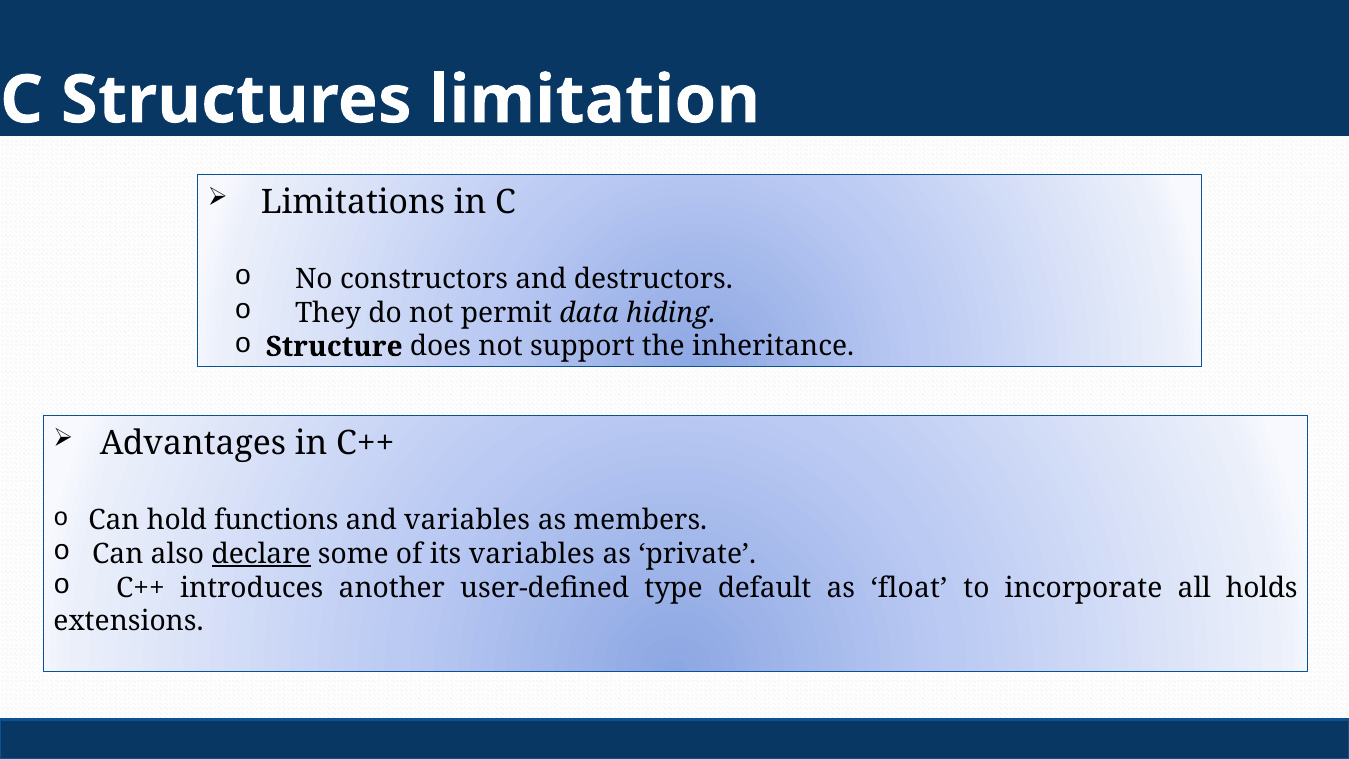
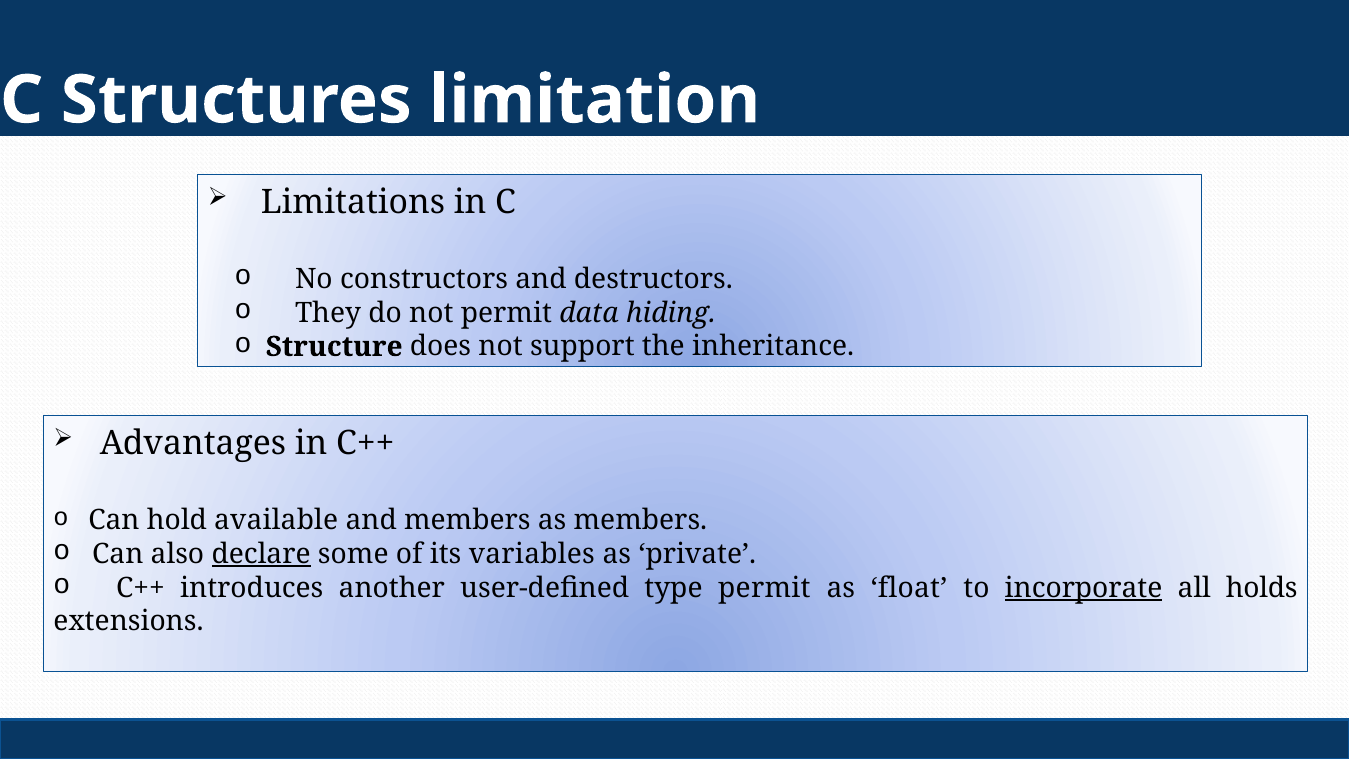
functions: functions -> available (276, 520)
and variables: variables -> members (467, 520)
type default: default -> permit (764, 588)
incorporate underline: none -> present (1084, 588)
